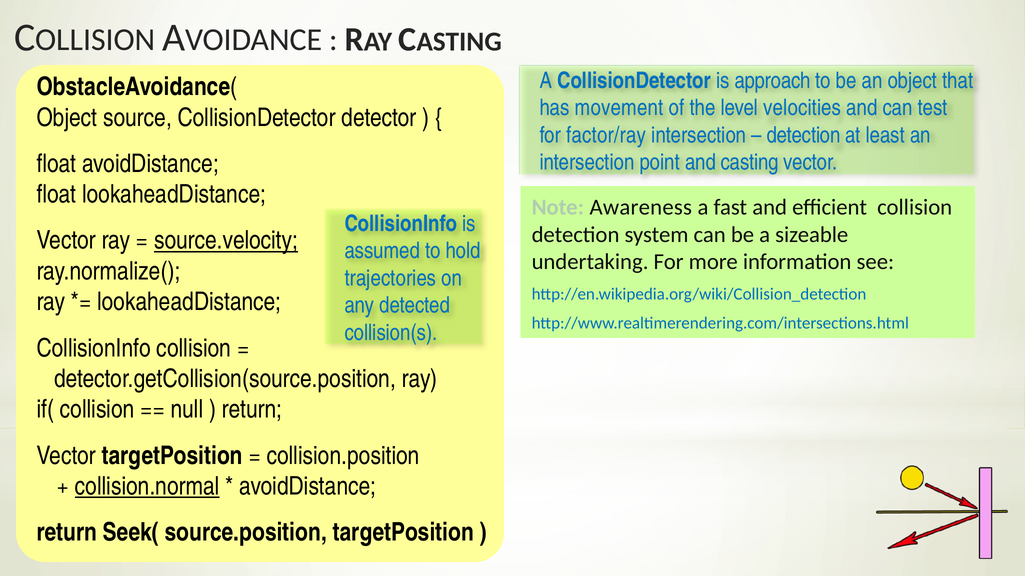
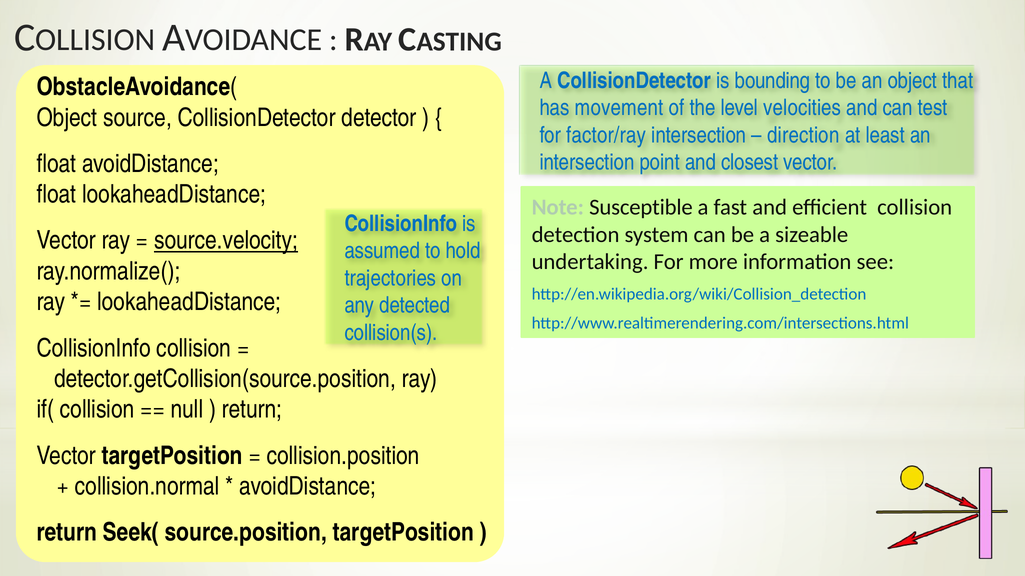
approach: approach -> bounding (773, 81)
detection: detection -> direction (803, 135)
casting: casting -> closest (750, 163)
Awareness: Awareness -> Susceptible (641, 208)
collision.normal underline: present -> none (147, 487)
